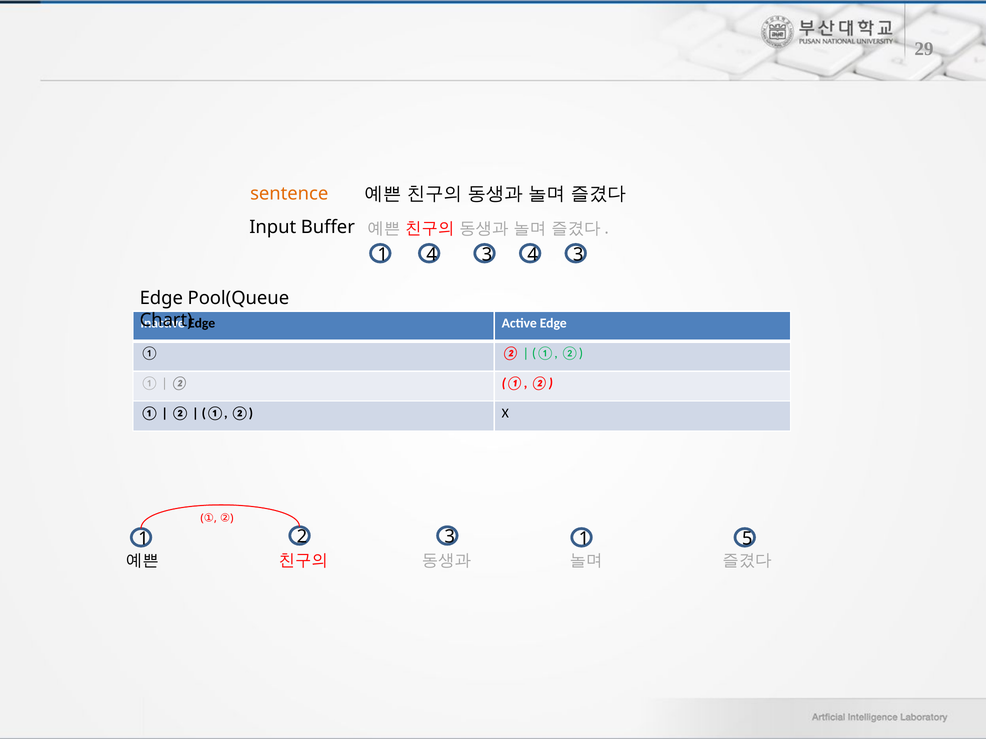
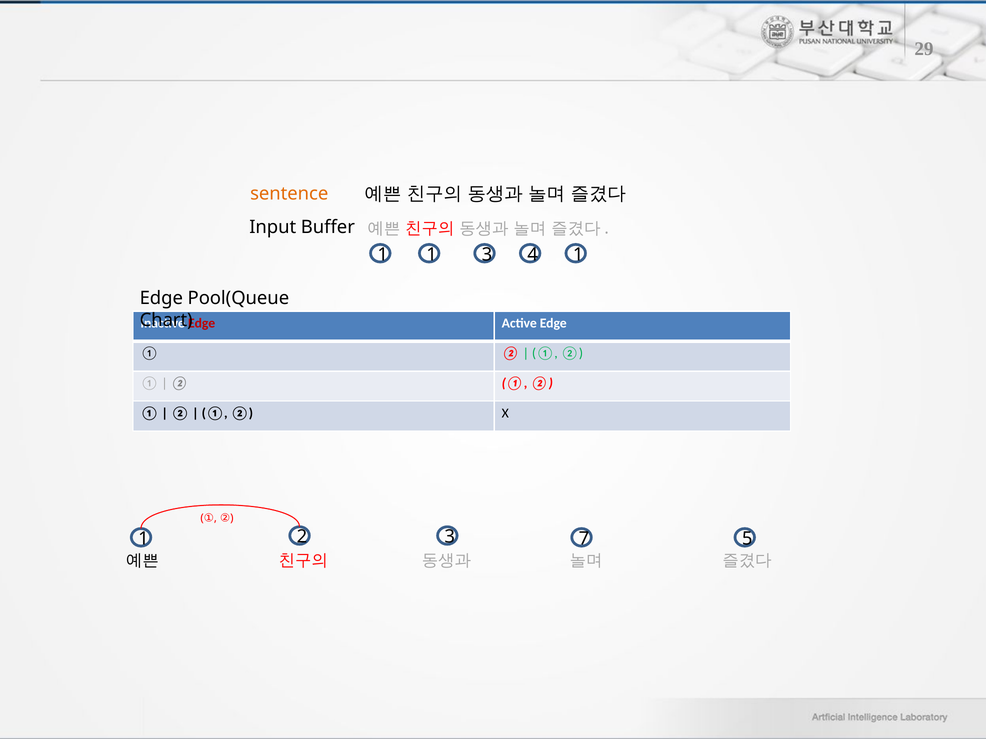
1 4: 4 -> 1 (432, 255)
3 4 3: 3 -> 1 (578, 255)
Edge colour: black -> red (202, 324)
3 1: 1 -> 7 (584, 539)
